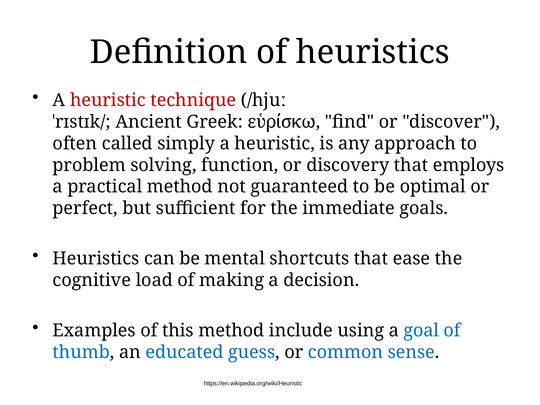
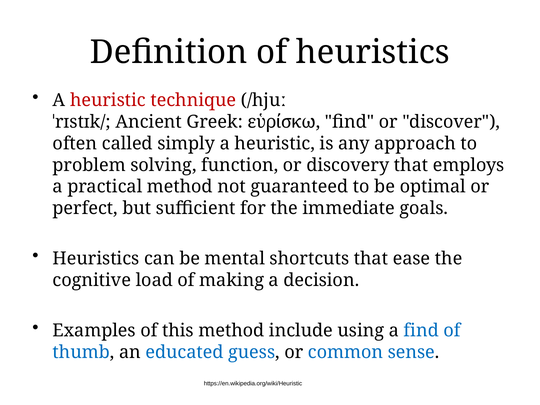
a goal: goal -> find (421, 331)
